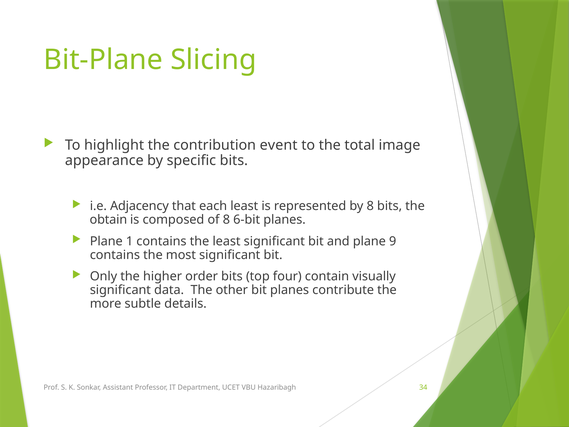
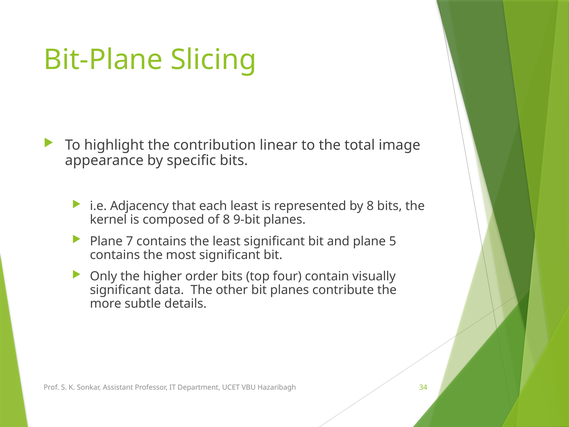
event: event -> linear (279, 145)
obtain: obtain -> kernel (108, 220)
6-bit: 6-bit -> 9-bit (247, 220)
1: 1 -> 7 (130, 241)
9: 9 -> 5 (393, 241)
